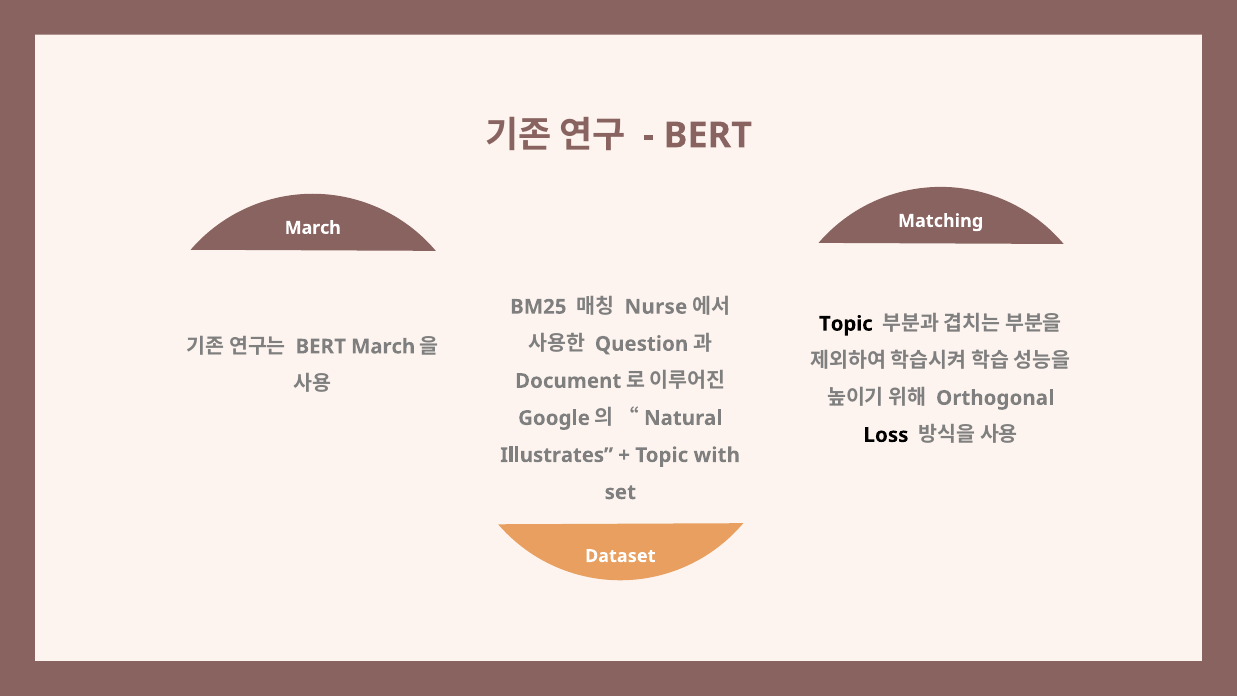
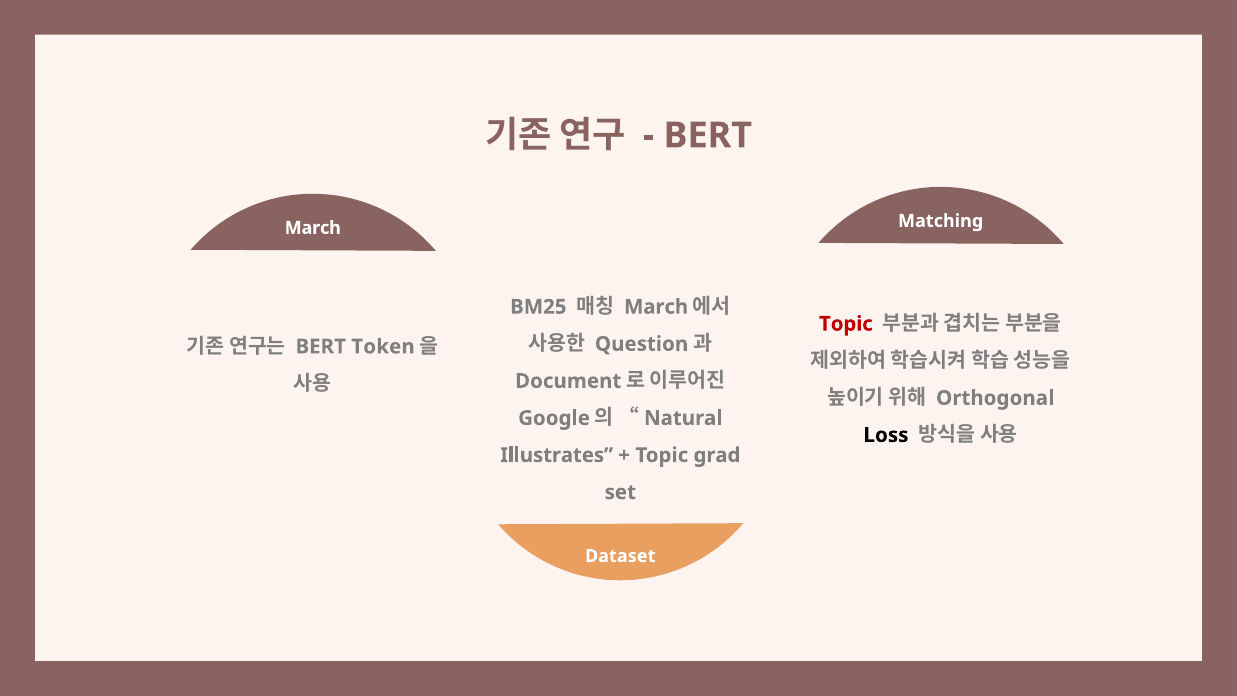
Nurse: Nurse -> March (656, 307)
Topic colour: black -> red (846, 324)
BERT March: March -> Token (383, 347)
with: with -> grad (717, 455)
